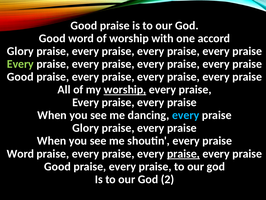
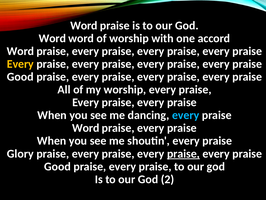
Good: Good -> Word (84, 26)
Good: Good -> Word (52, 38)
Glory: Glory -> Word (20, 51)
Every colour: light green -> yellow (20, 64)
worship underline: present -> none (125, 89)
Glory: Glory -> Word (86, 128)
Word: Word -> Glory (20, 153)
